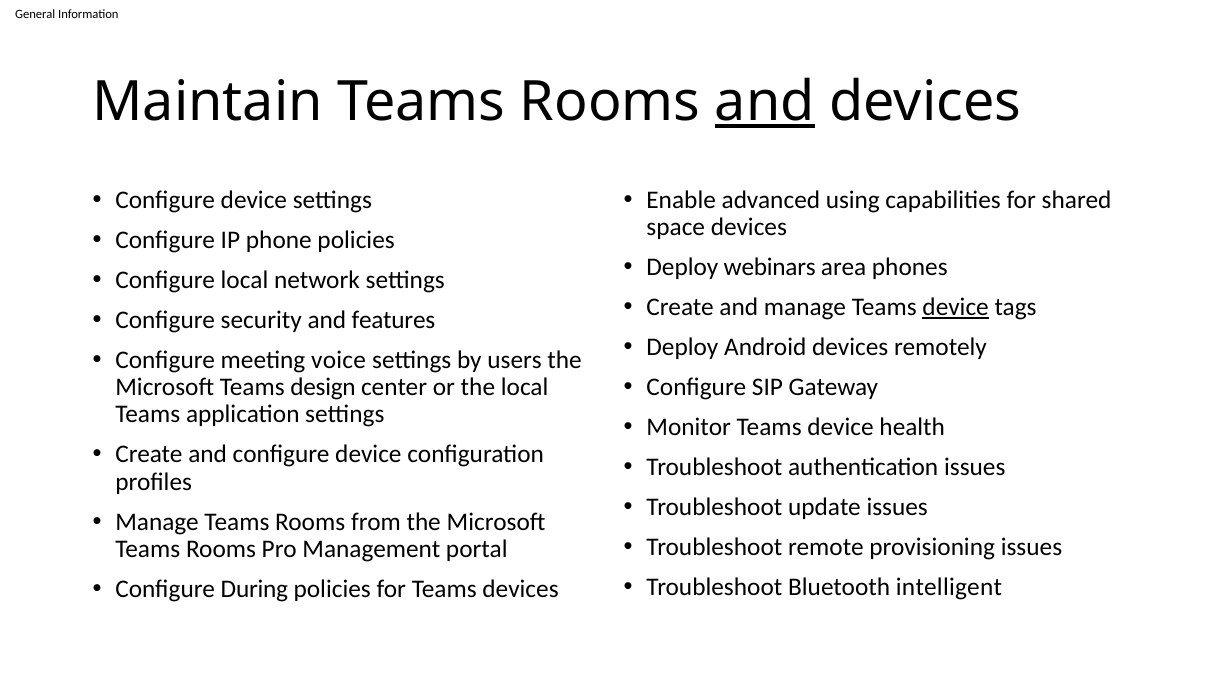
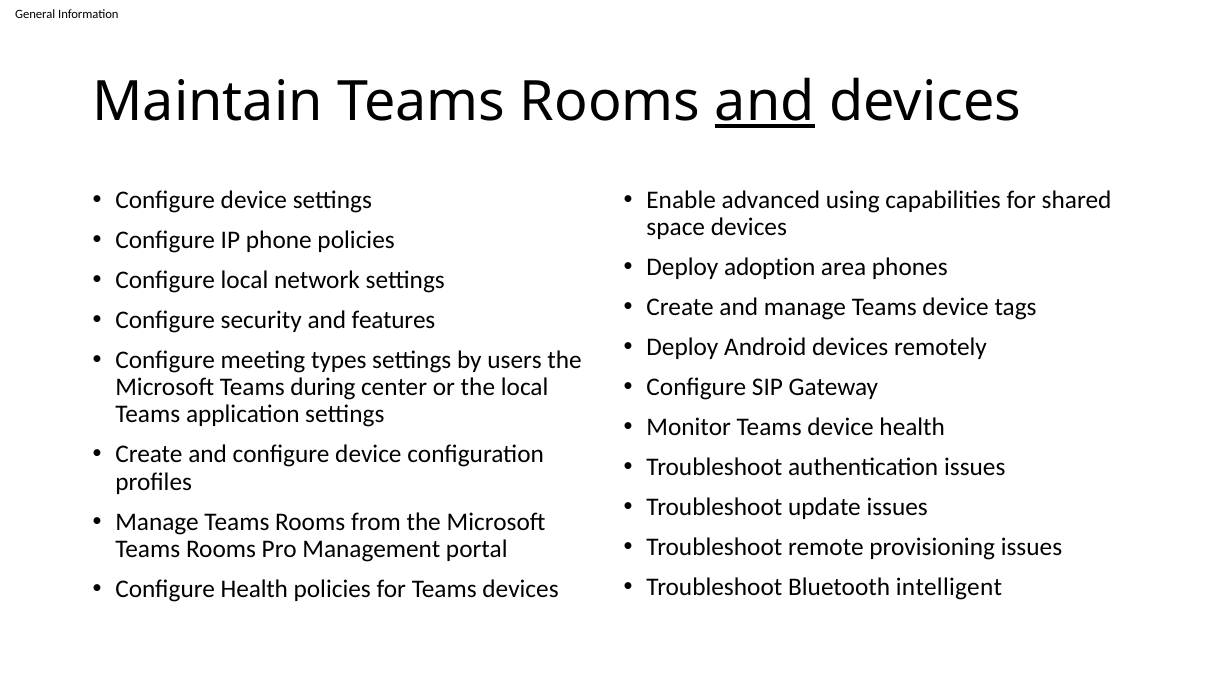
webinars: webinars -> adoption (770, 267)
device underline: present -> none (956, 307)
voice: voice -> types (339, 360)
design: design -> during (323, 387)
Configure During: During -> Health (254, 589)
